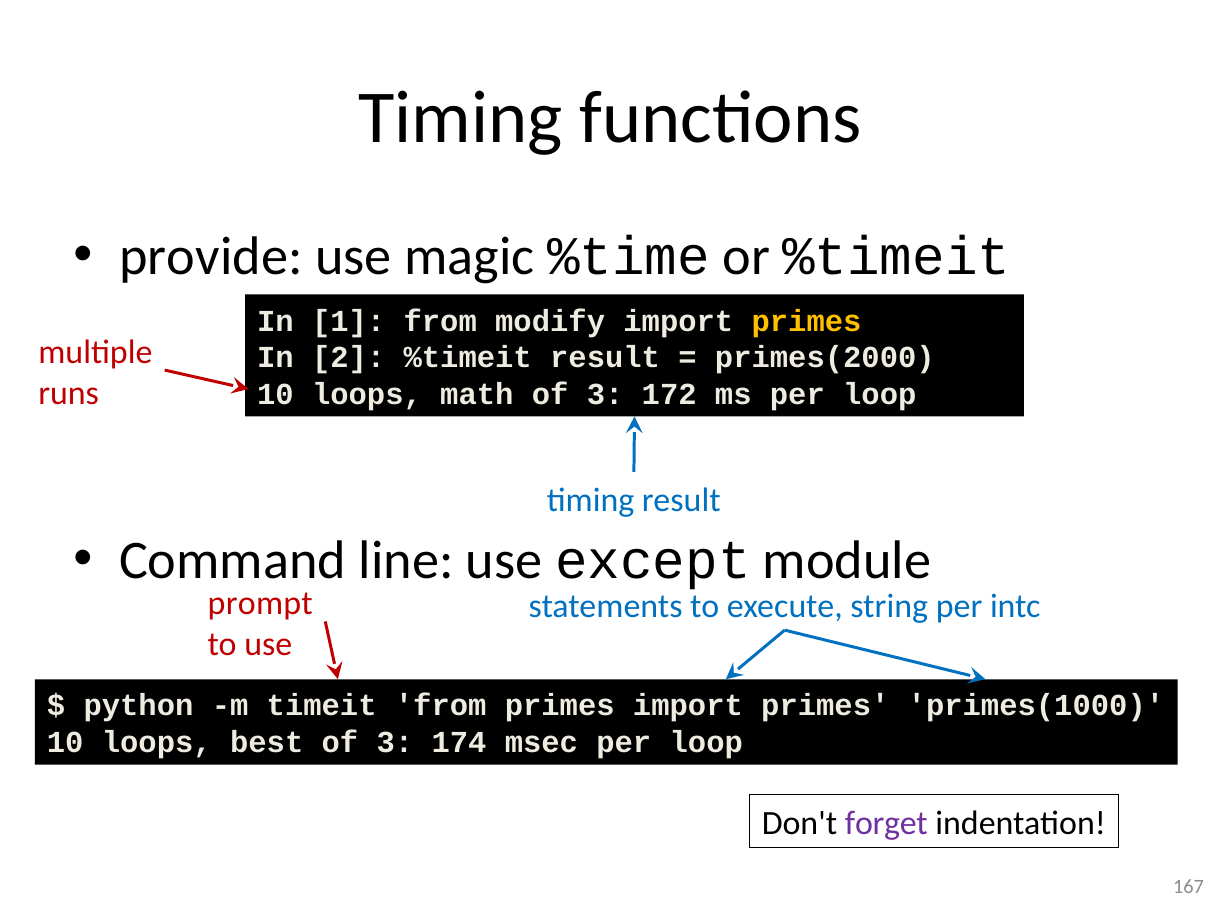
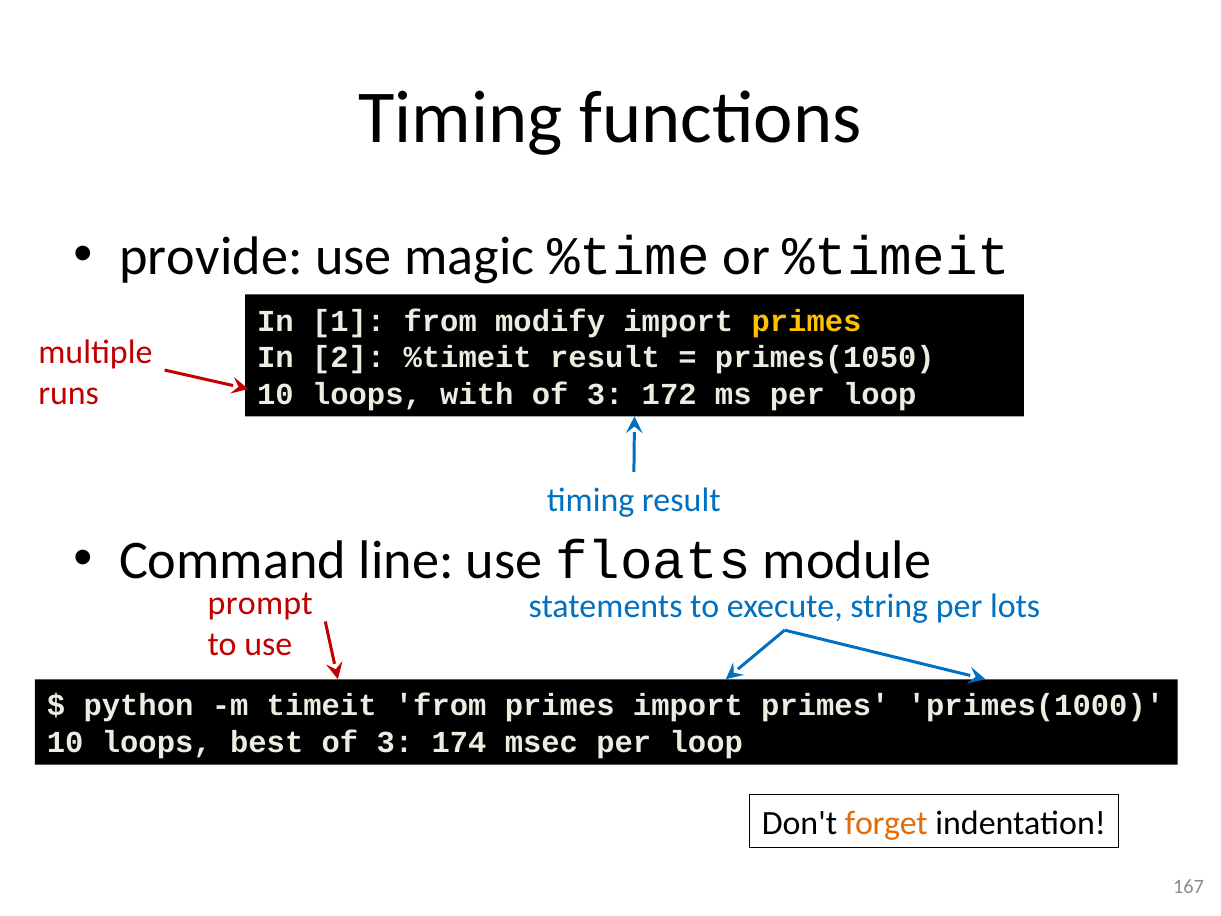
primes(2000: primes(2000 -> primes(1050 (825, 357)
math: math -> with (477, 394)
except: except -> floats (653, 560)
intc: intc -> lots (1015, 606)
forget colour: purple -> orange (886, 823)
